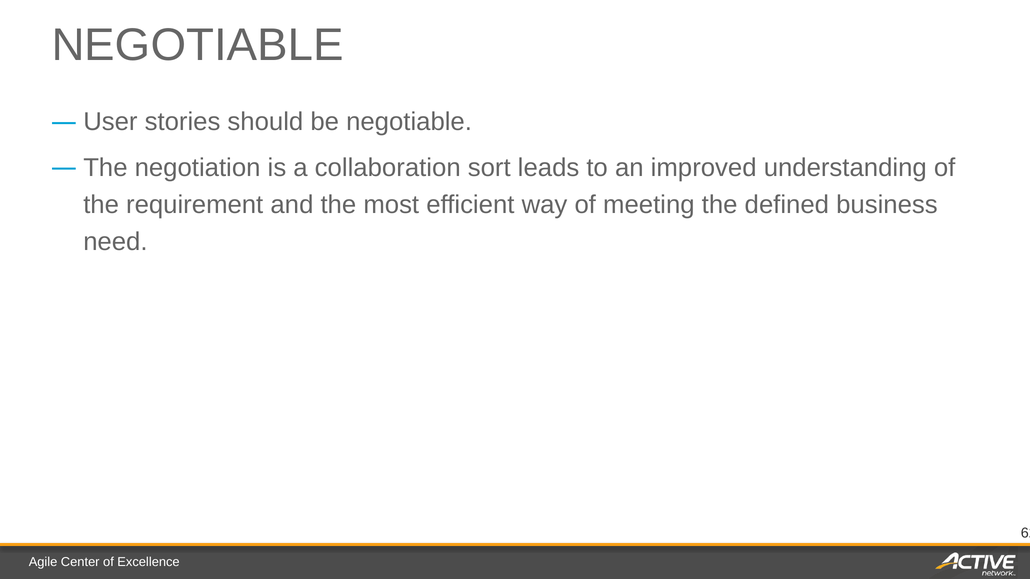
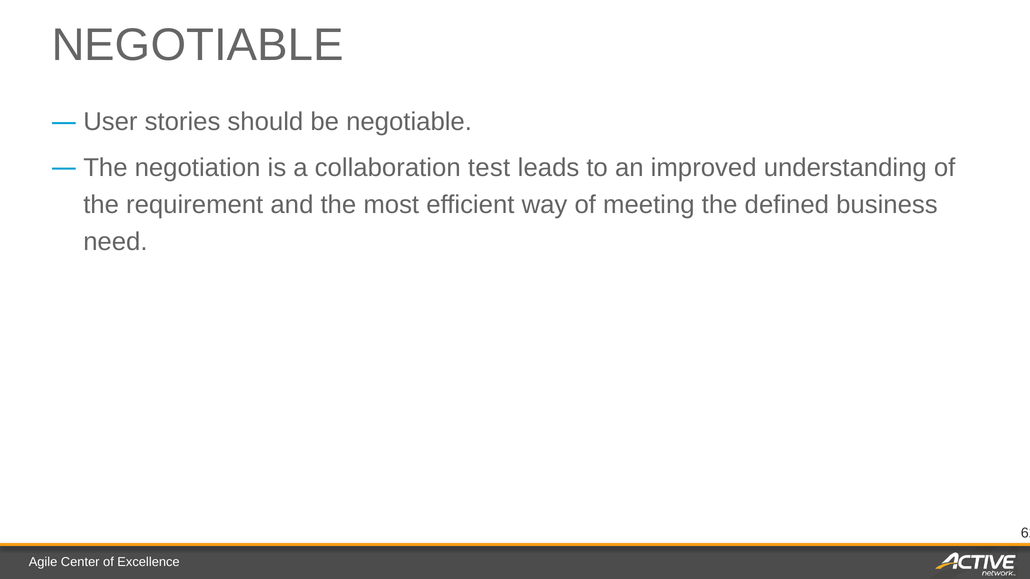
sort: sort -> test (489, 168)
